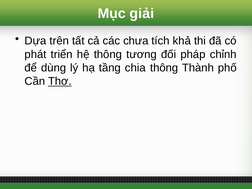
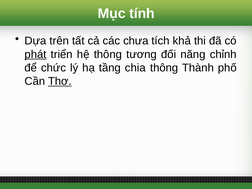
giải: giải -> tính (142, 14)
phát underline: none -> present (35, 54)
pháp: pháp -> năng (193, 54)
dùng: dùng -> chức (54, 68)
